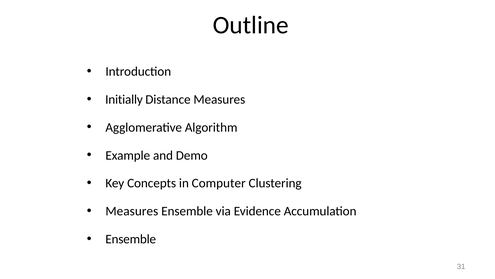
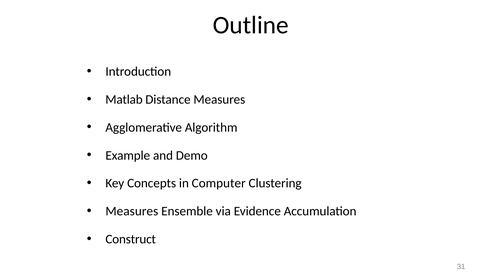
Initially: Initially -> Matlab (124, 99)
Ensemble: Ensemble -> Construct (131, 239)
